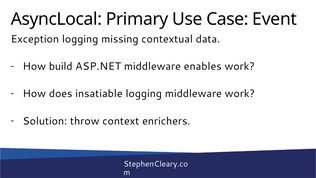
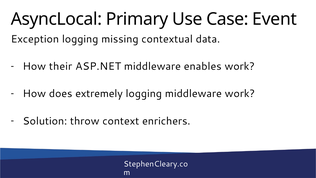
build: build -> their (61, 66)
insatiable: insatiable -> extremely (99, 94)
